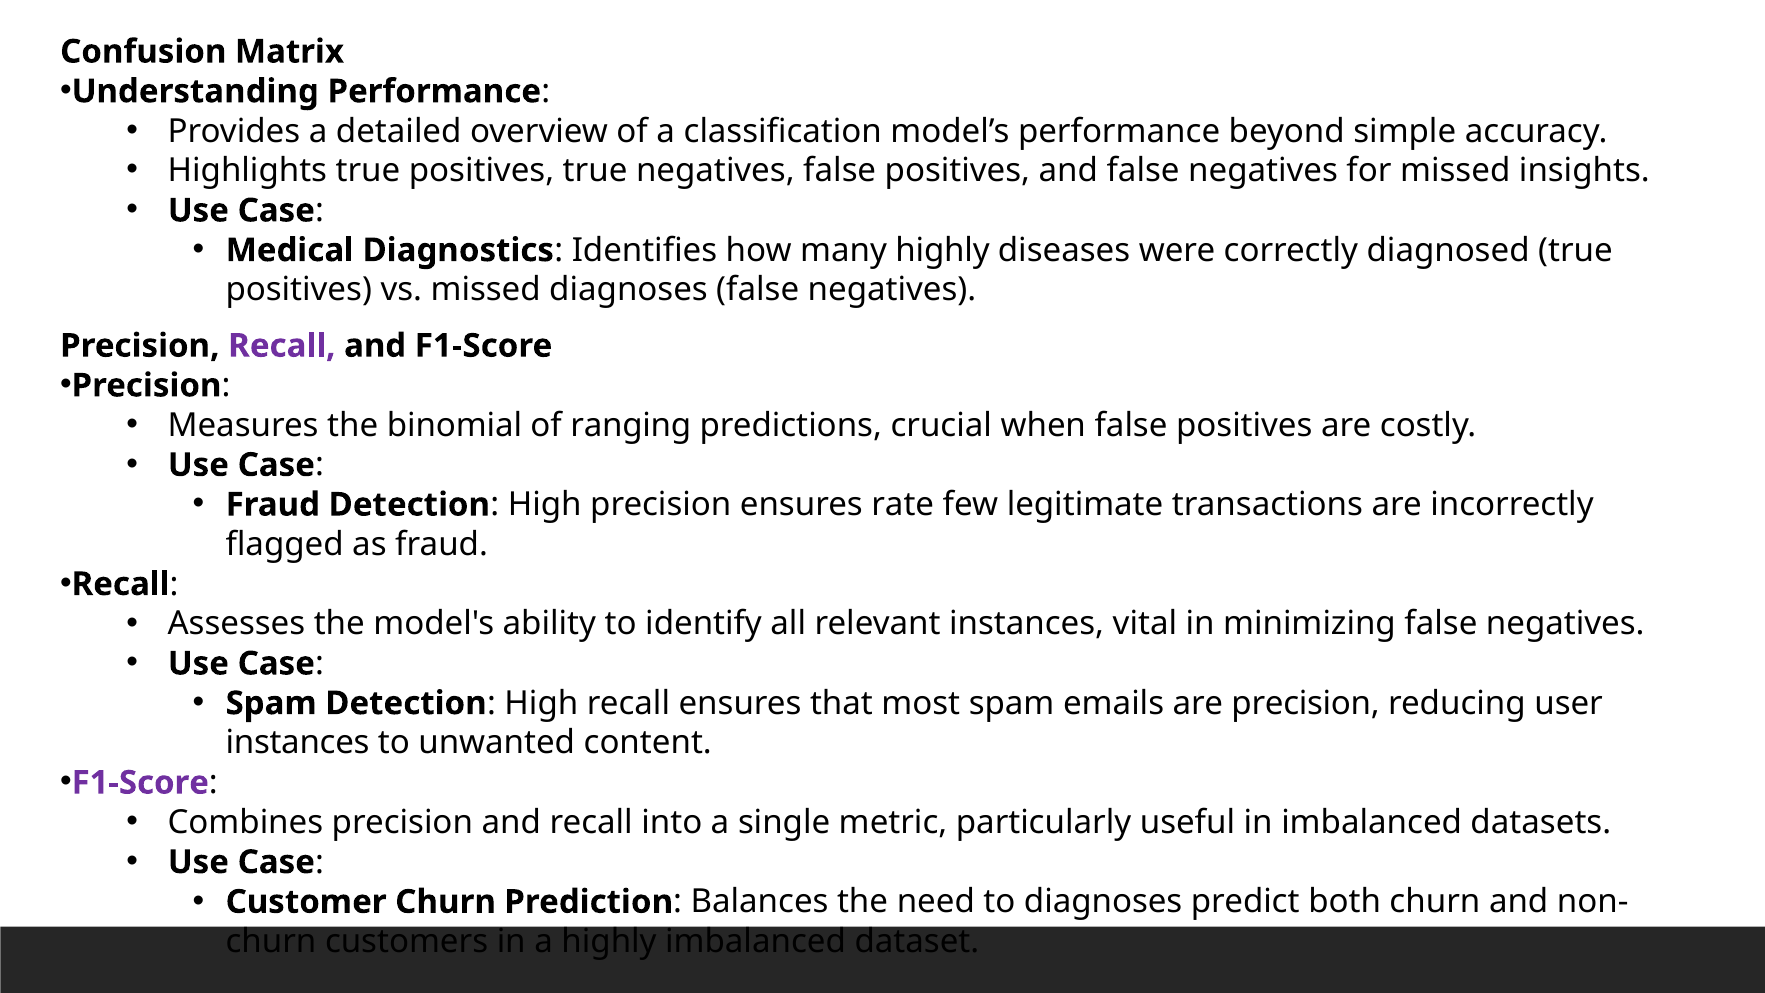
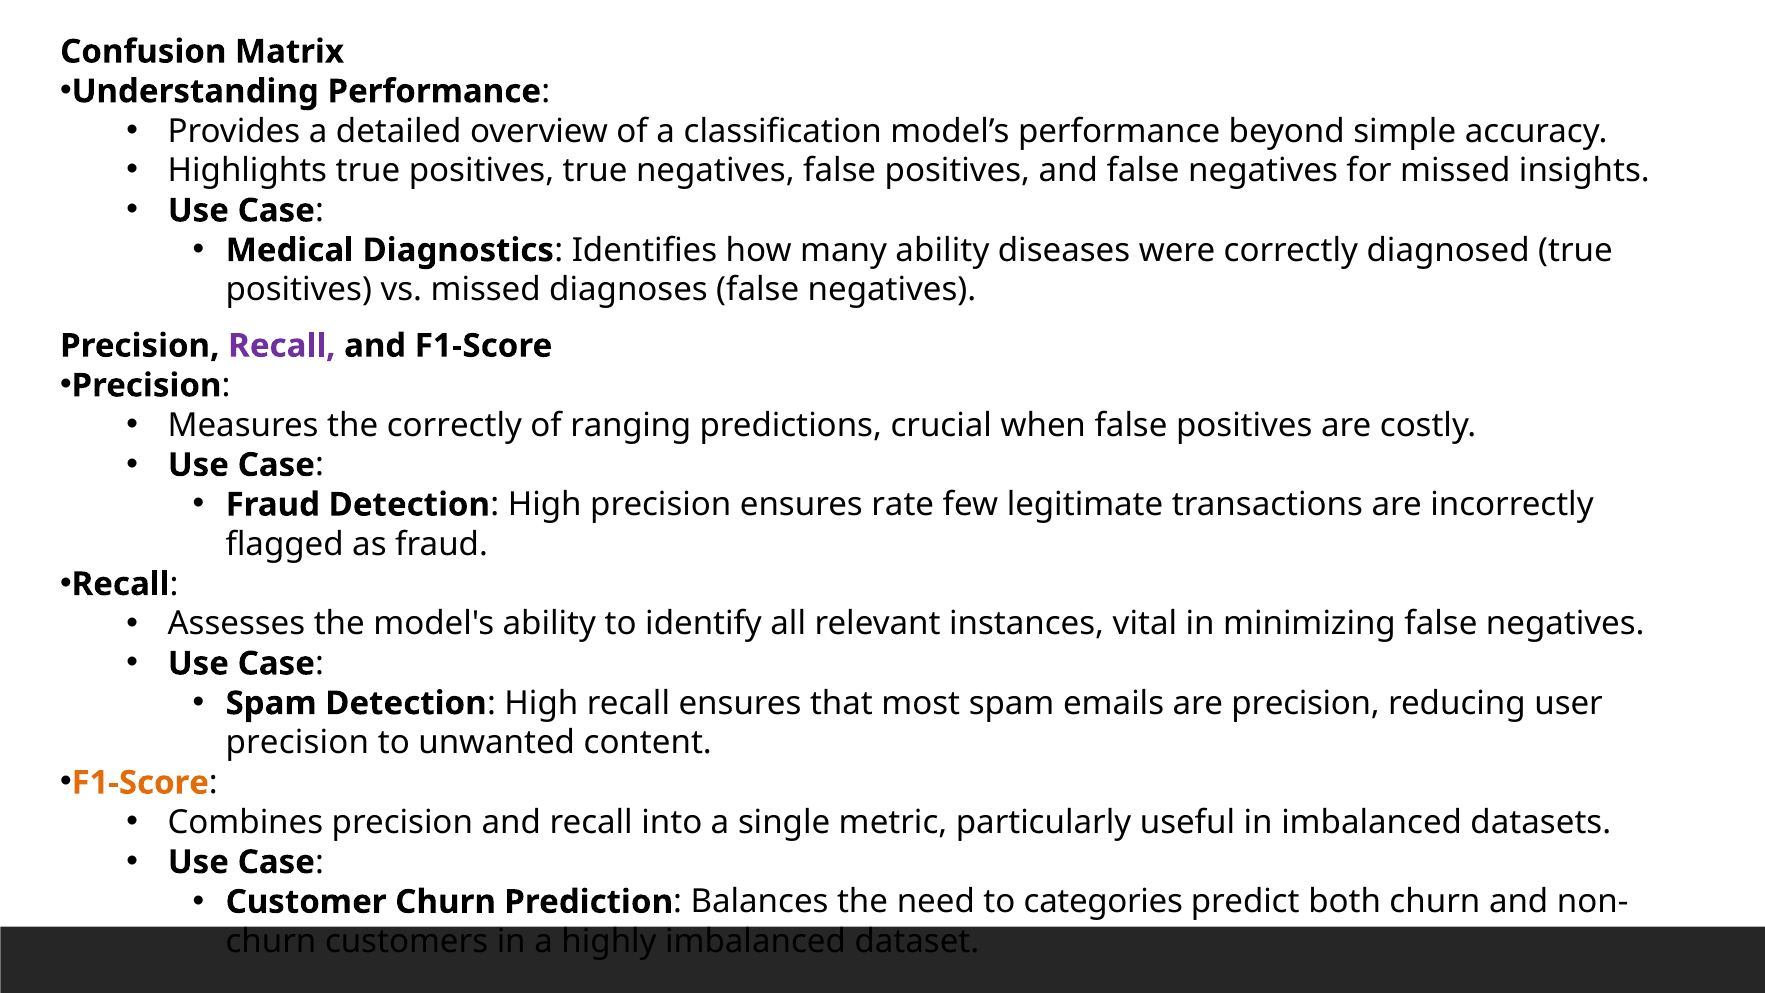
many highly: highly -> ability (942, 250)
the binomial: binomial -> correctly (454, 425)
instances: instances -> precision (297, 743)
F1-Score colour: purple -> orange (140, 783)
to diagnoses: diagnoses -> categories (1103, 902)
